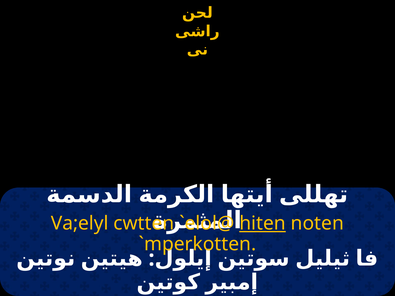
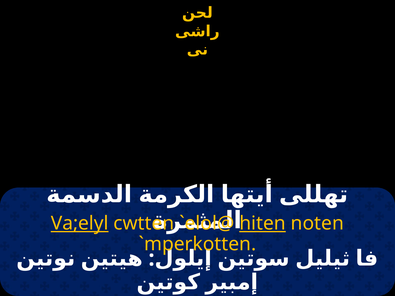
Va;elyl underline: none -> present (80, 224)
